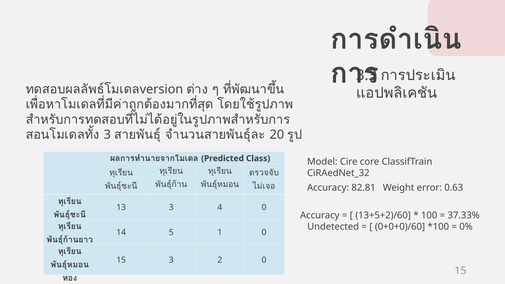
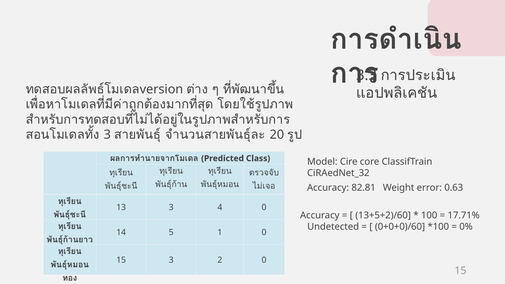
37.33%: 37.33% -> 17.71% (464, 215)
